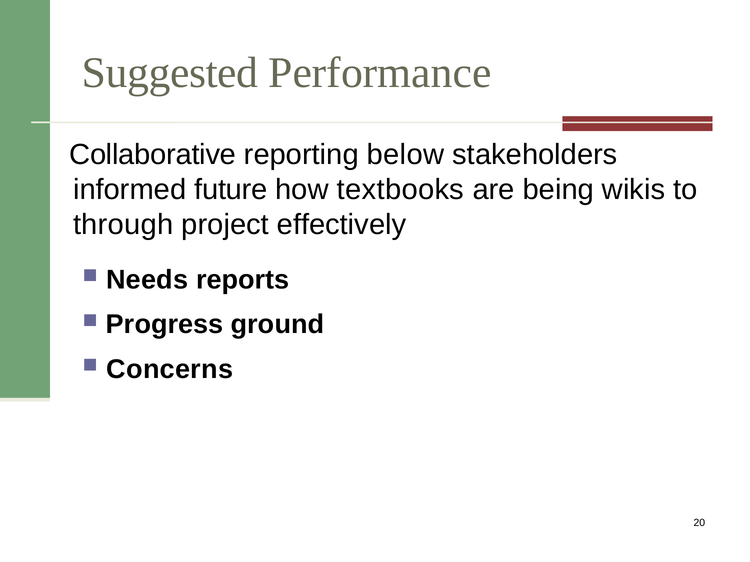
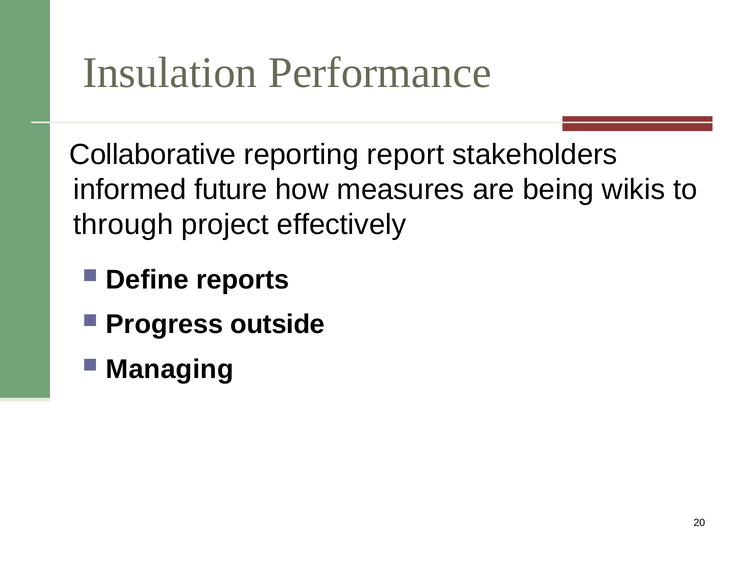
Suggested: Suggested -> Insulation (170, 73)
below: below -> report (405, 155)
textbooks: textbooks -> measures (401, 190)
Needs: Needs -> Define (147, 280)
ground: ground -> outside (278, 325)
Concerns: Concerns -> Managing (170, 370)
